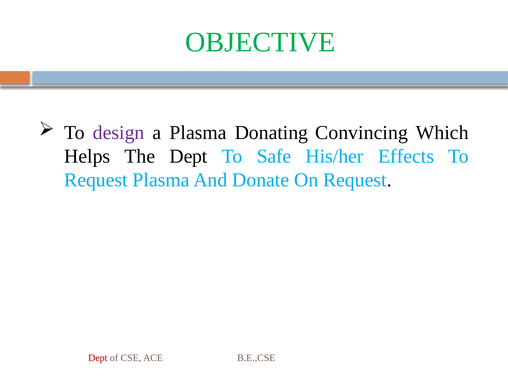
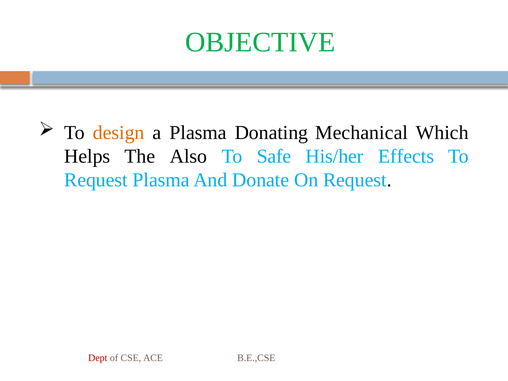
design colour: purple -> orange (119, 133)
Convincing: Convincing -> Mechanical (362, 133)
The Dept: Dept -> Also (188, 156)
